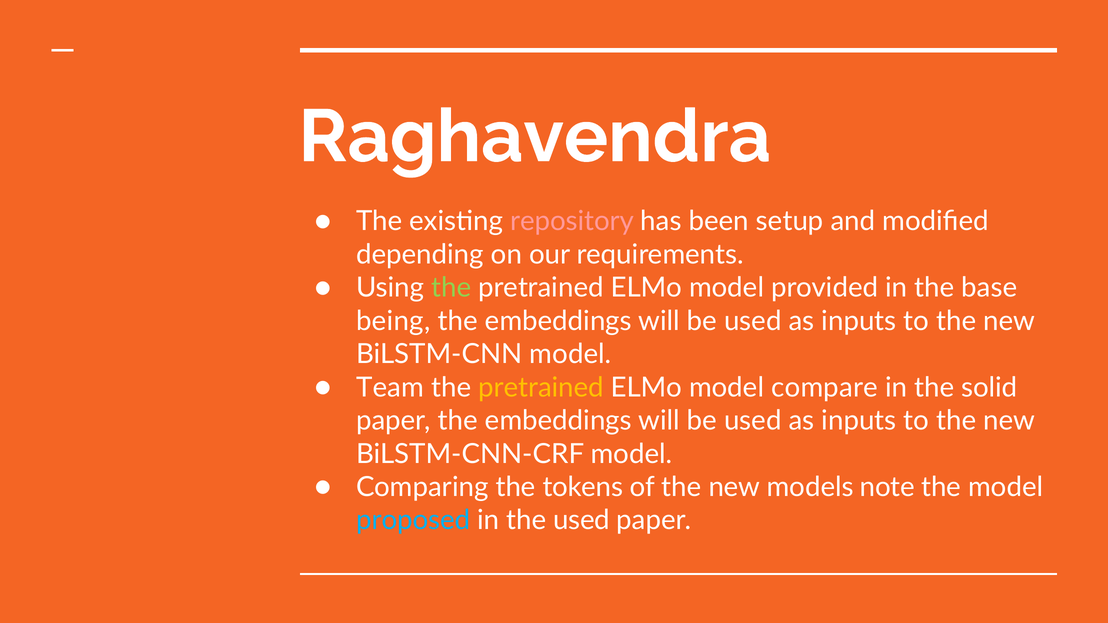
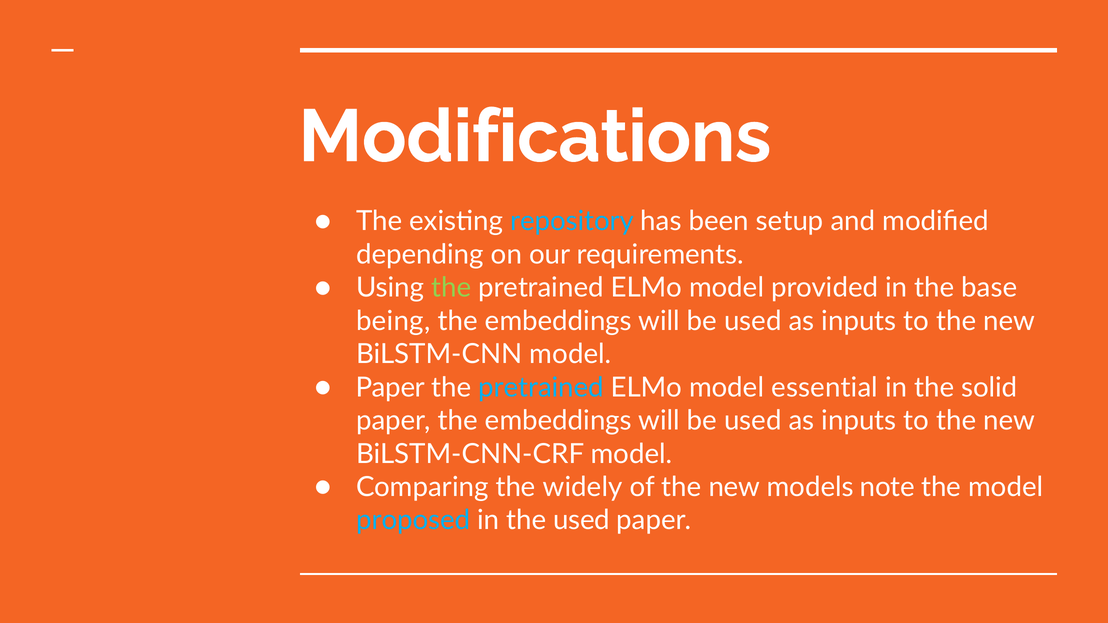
Raghavendra: Raghavendra -> Modifications (535, 137)
repository colour: pink -> light blue (572, 221)
Team: Team -> Paper (390, 388)
pretrained colour: yellow -> light blue (541, 388)
compare: compare -> essential (825, 388)
tokens: tokens -> widely (583, 487)
